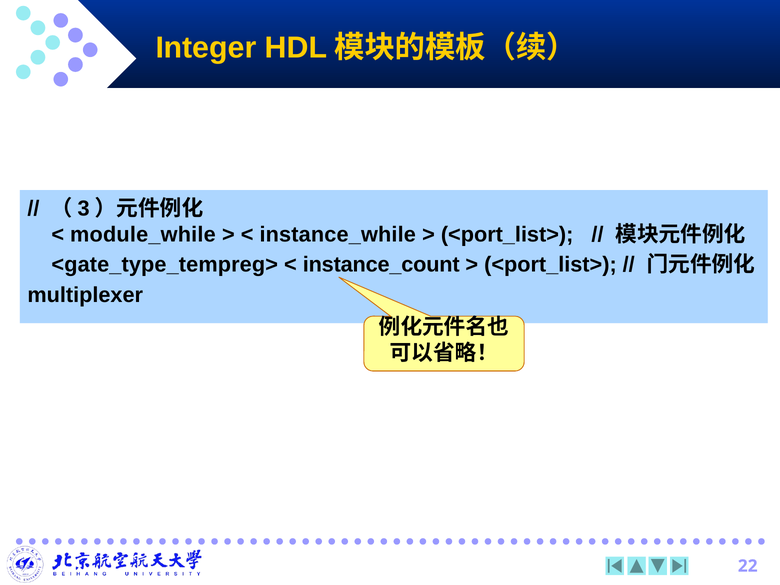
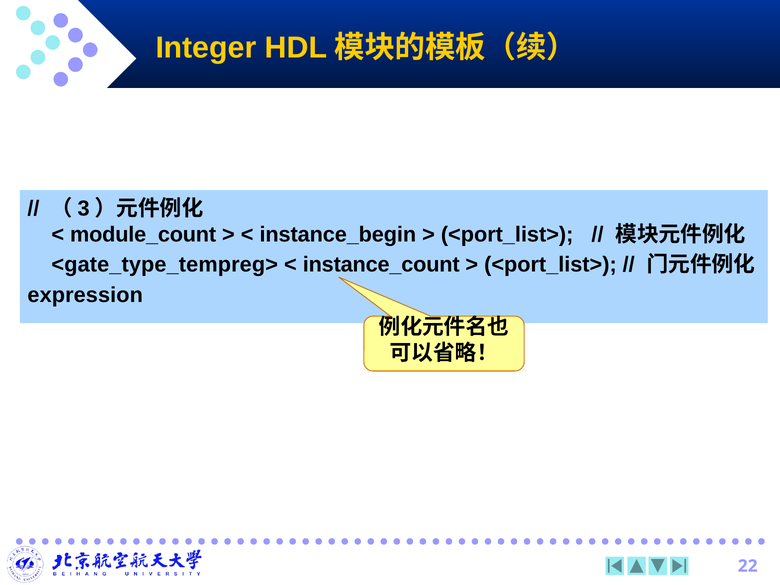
module_while: module_while -> module_count (143, 234)
instance_while: instance_while -> instance_begin (338, 234)
multiplexer: multiplexer -> expression (85, 295)
